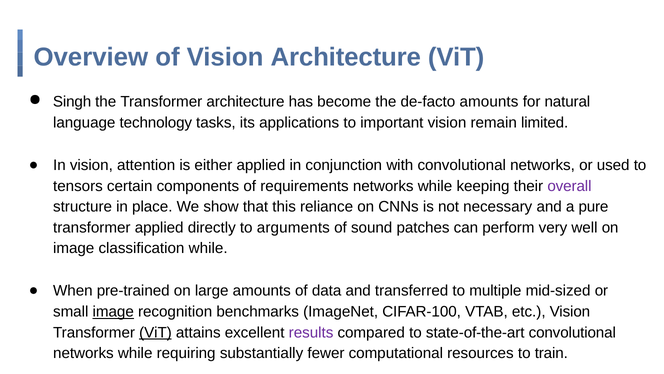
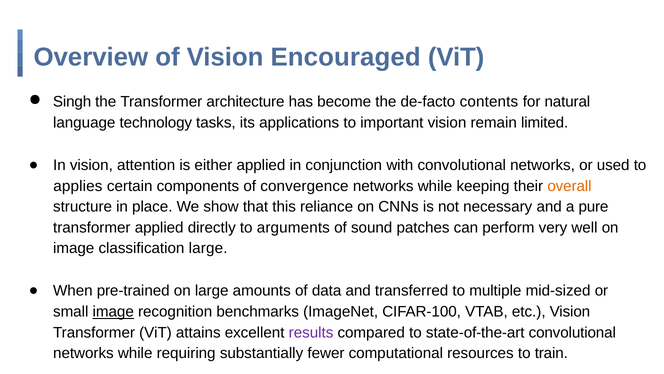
Vision Architecture: Architecture -> Encouraged (346, 57)
de-facto amounts: amounts -> contents (489, 101)
tensors: tensors -> applies (78, 186)
requirements: requirements -> convergence (304, 186)
overall colour: purple -> orange (569, 186)
classification while: while -> large (208, 248)
ViT underline: present -> none (155, 332)
